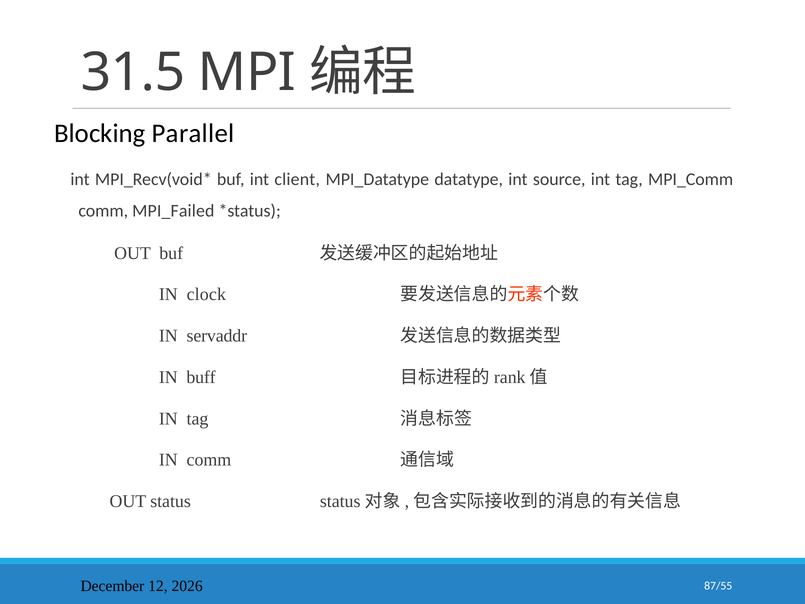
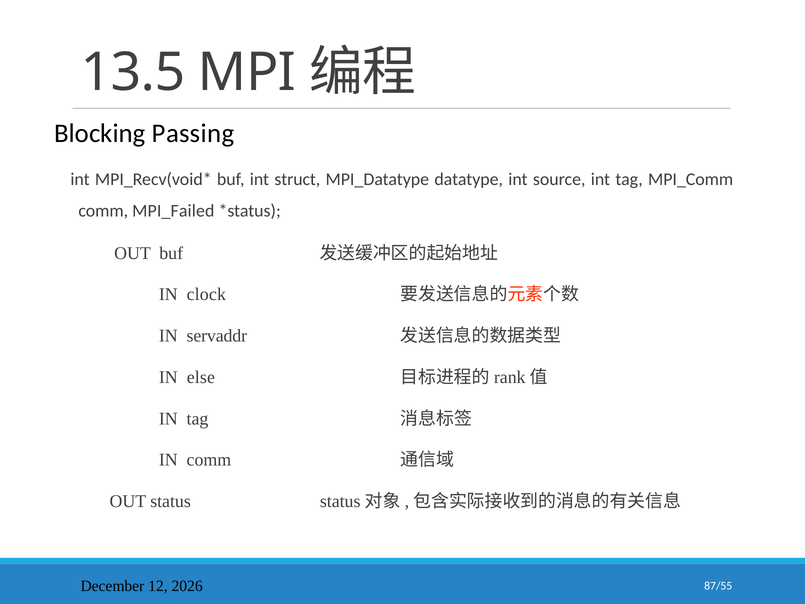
31.5: 31.5 -> 13.5 (133, 72)
Parallel: Parallel -> Passing (193, 133)
client: client -> struct (297, 179)
buff: buff -> else (201, 377)
